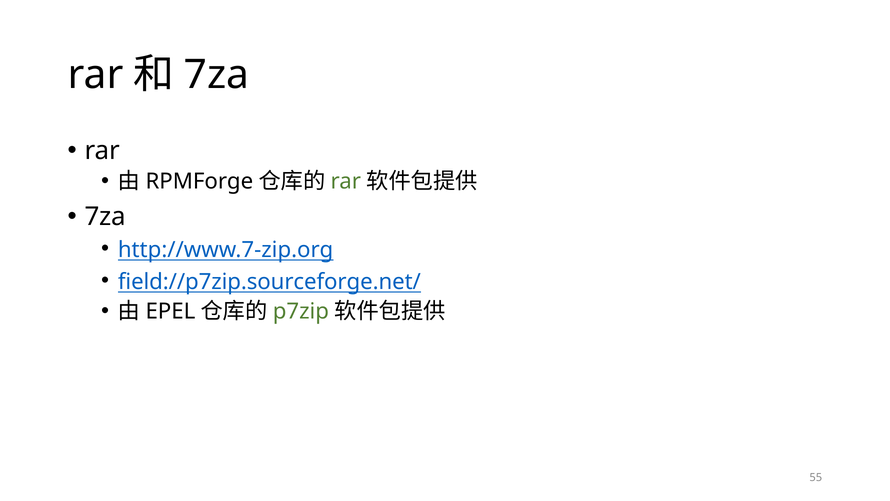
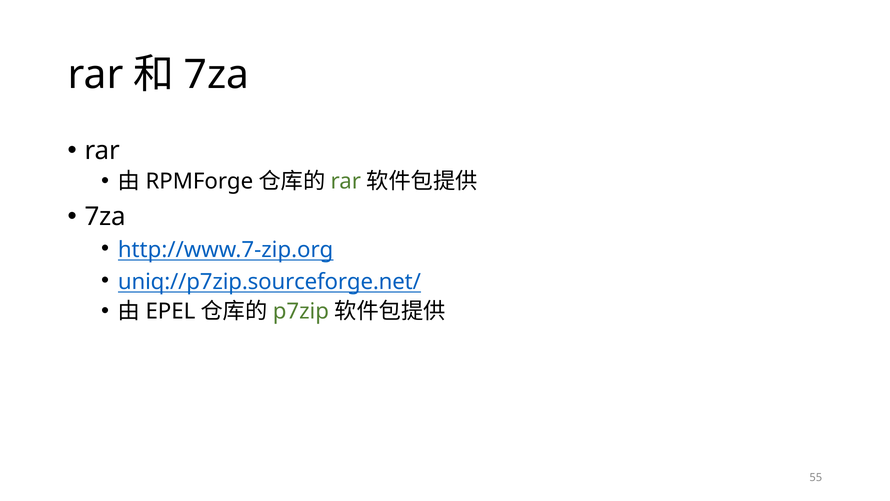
field://p7zip.sourceforge.net/: field://p7zip.sourceforge.net/ -> uniq://p7zip.sourceforge.net/ (269, 282)
